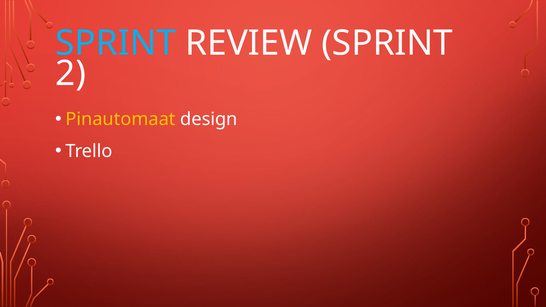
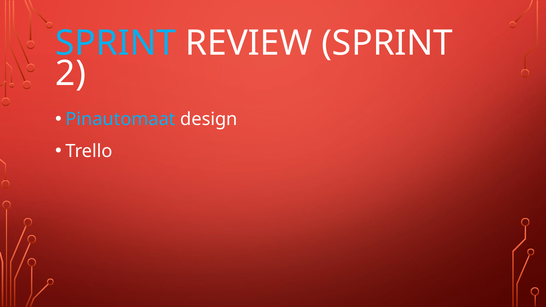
Pinautomaat colour: yellow -> light blue (120, 119)
